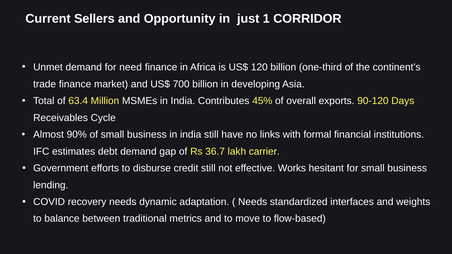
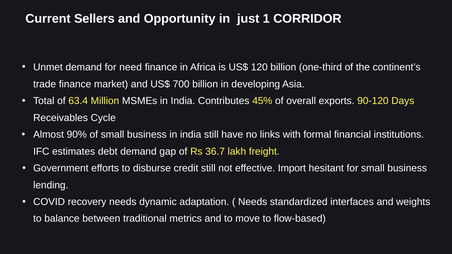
carrier: carrier -> freight (264, 152)
Works: Works -> Import (292, 168)
